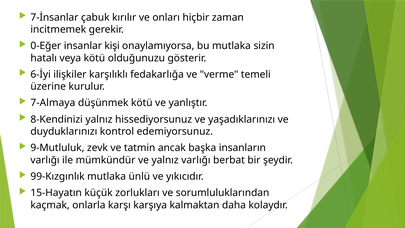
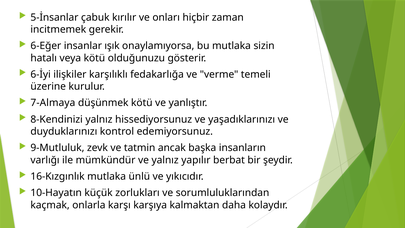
7-İnsanlar: 7-İnsanlar -> 5-İnsanlar (54, 17)
0-Eğer: 0-Eğer -> 6-Eğer (46, 46)
kişi: kişi -> ışık (112, 46)
yalnız varlığı: varlığı -> yapılır (196, 160)
99-Kızgınlık: 99-Kızgınlık -> 16-Kızgınlık (58, 176)
15-Hayatın: 15-Hayatın -> 10-Hayatın (56, 193)
